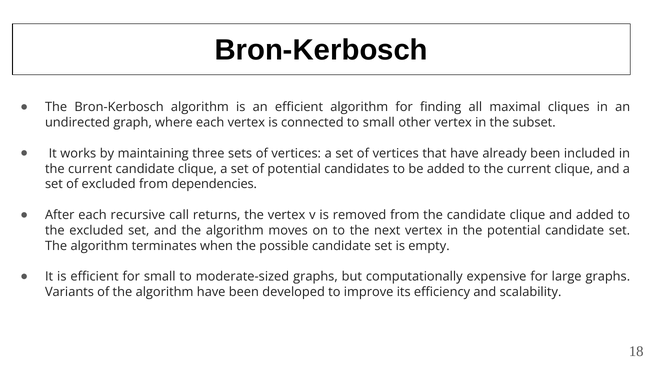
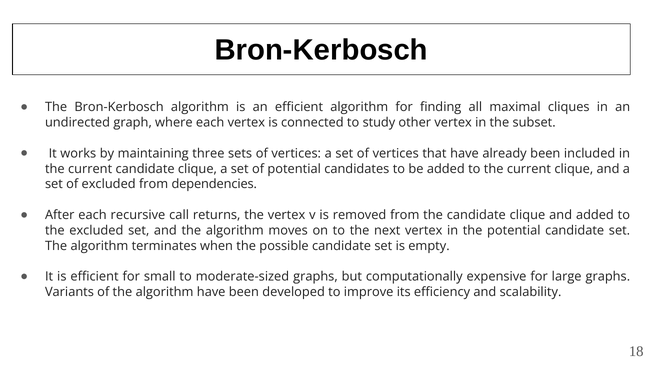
to small: small -> study (379, 123)
